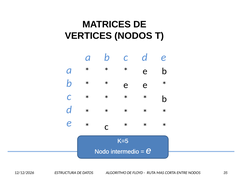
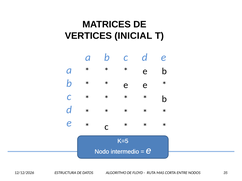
VERTICES NODOS: NODOS -> INICIAL (133, 36)
